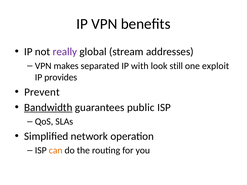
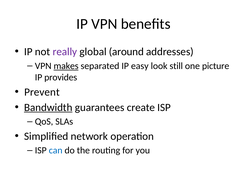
stream: stream -> around (126, 52)
makes underline: none -> present (66, 66)
with: with -> easy (140, 66)
exploit: exploit -> picture (216, 66)
public: public -> create (141, 108)
can colour: orange -> blue (56, 151)
